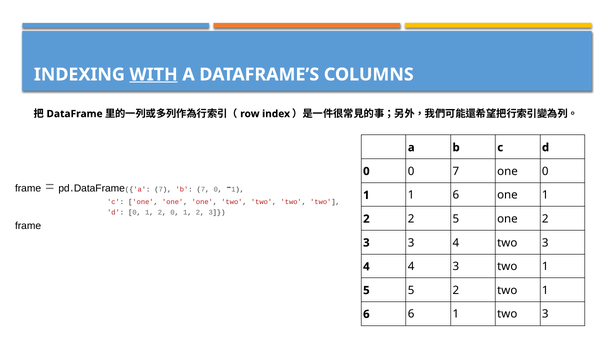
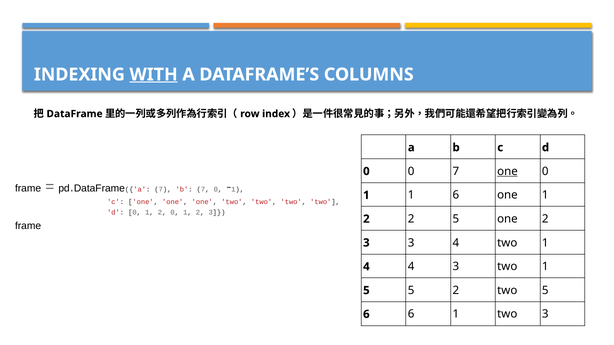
one underline: none -> present (507, 171)
4 two 3: 3 -> 1 (545, 243)
2 two 1: 1 -> 5 (545, 291)
